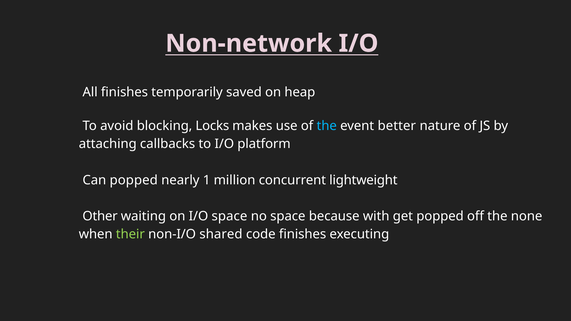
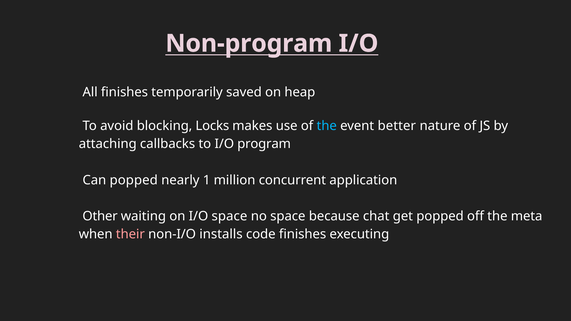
Non-network: Non-network -> Non-program (249, 43)
platform: platform -> program (264, 144)
lightweight: lightweight -> application (363, 180)
with: with -> chat (376, 216)
none: none -> meta (527, 216)
their colour: light green -> pink (130, 234)
shared: shared -> installs (221, 234)
